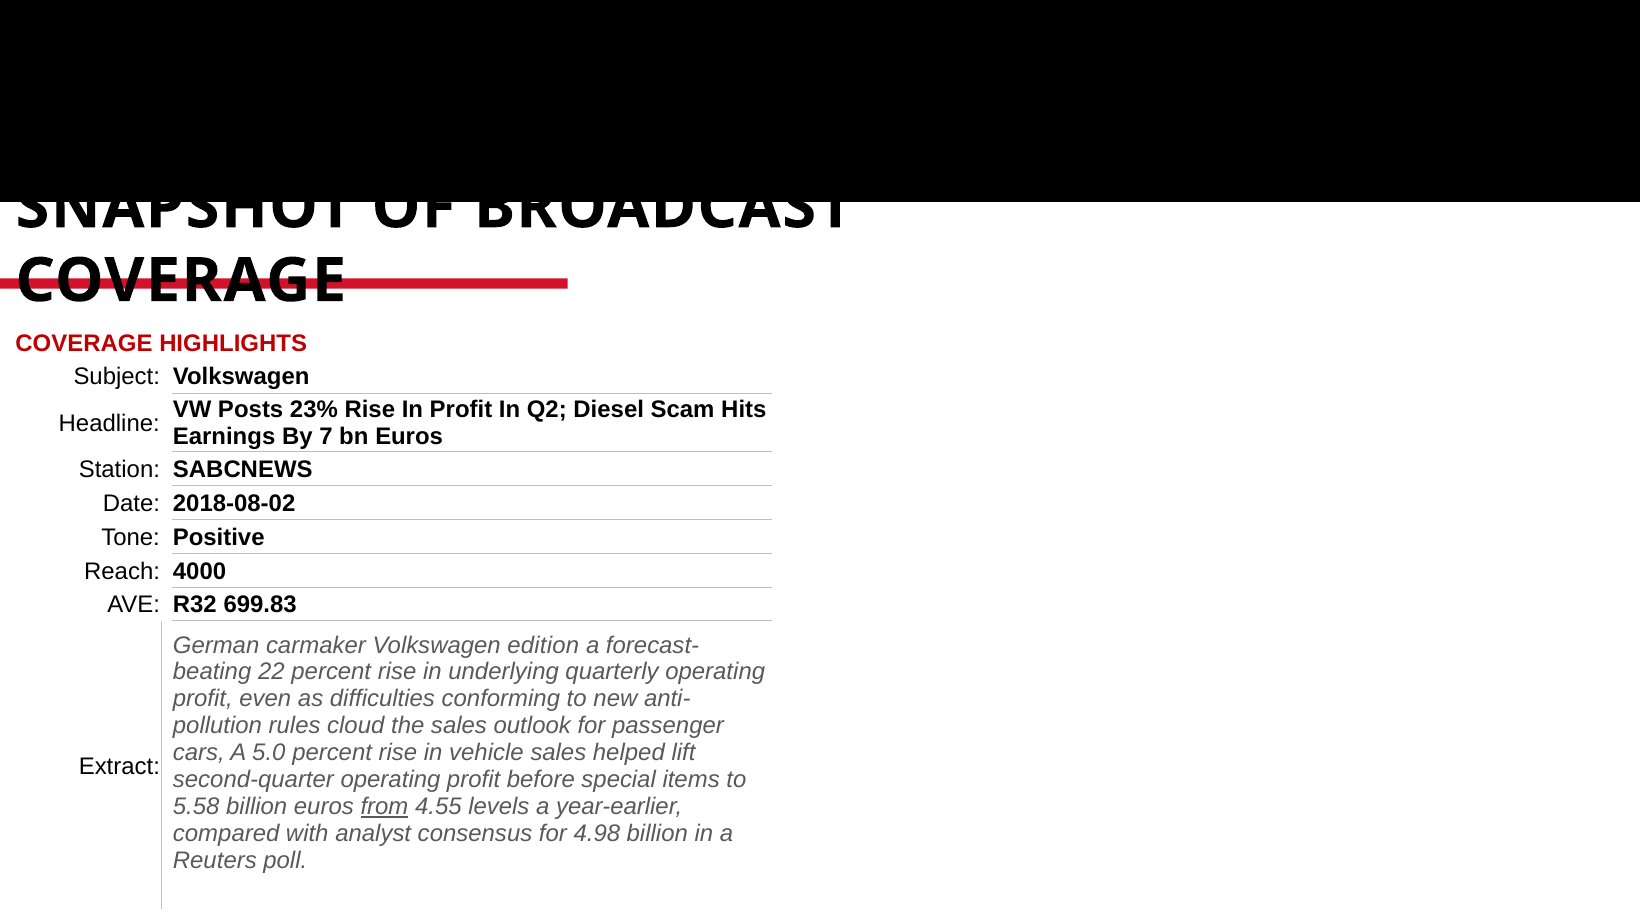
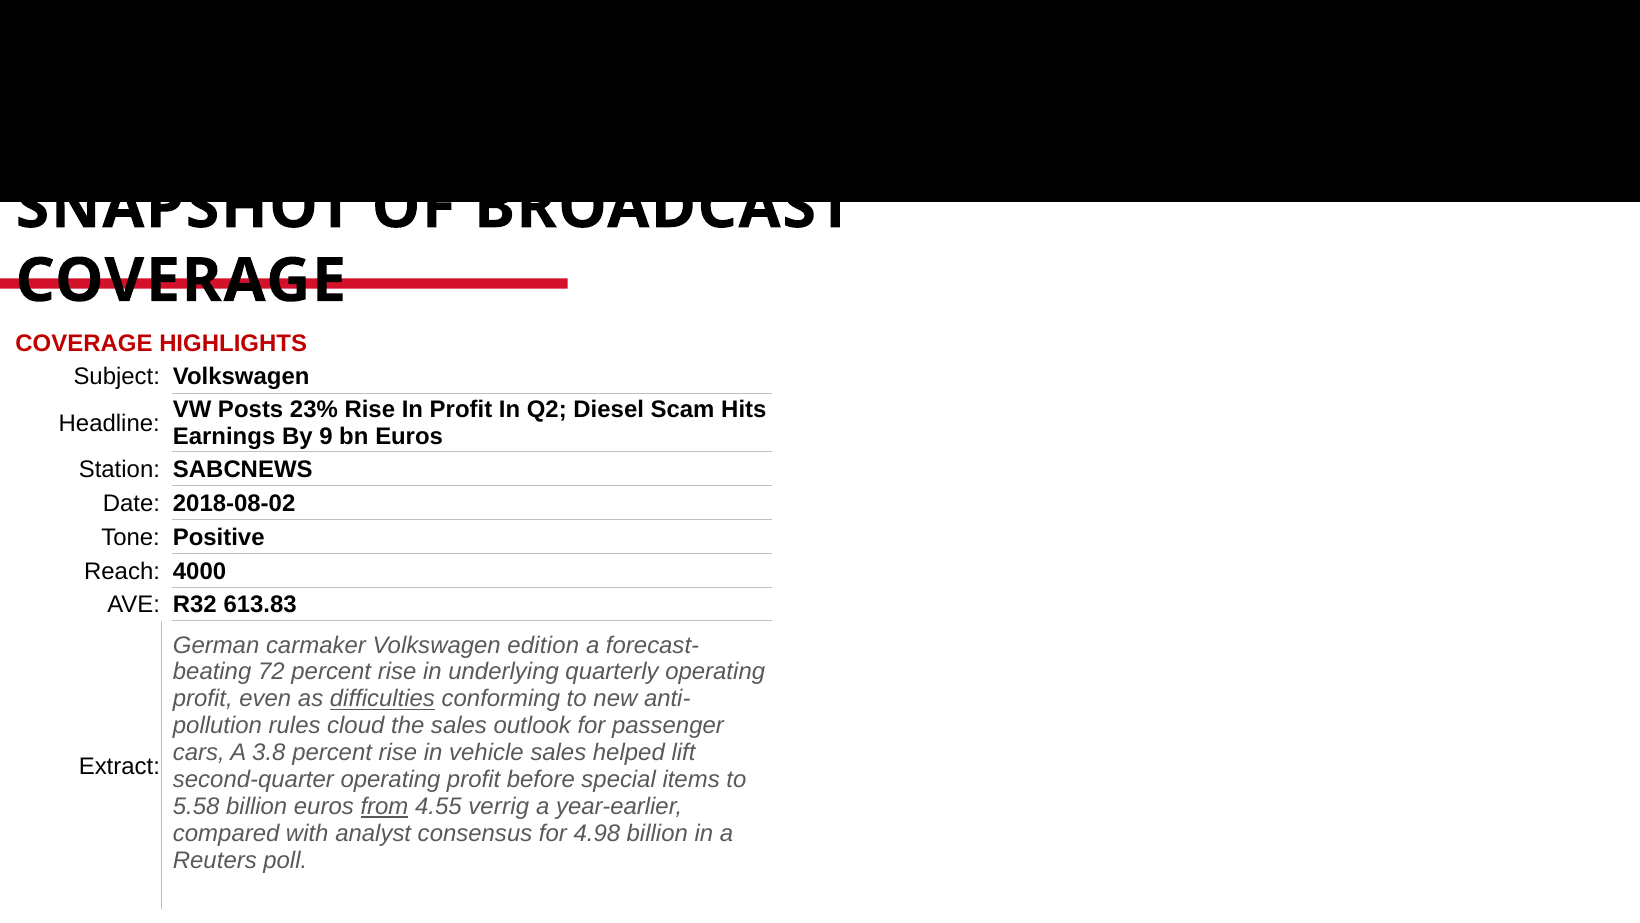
7: 7 -> 9 (326, 437)
699.83: 699.83 -> 613.83 (260, 605)
22: 22 -> 72 (271, 672)
difficulties underline: none -> present (382, 699)
5.0: 5.0 -> 3.8 (269, 752)
levels: levels -> verrig (499, 806)
